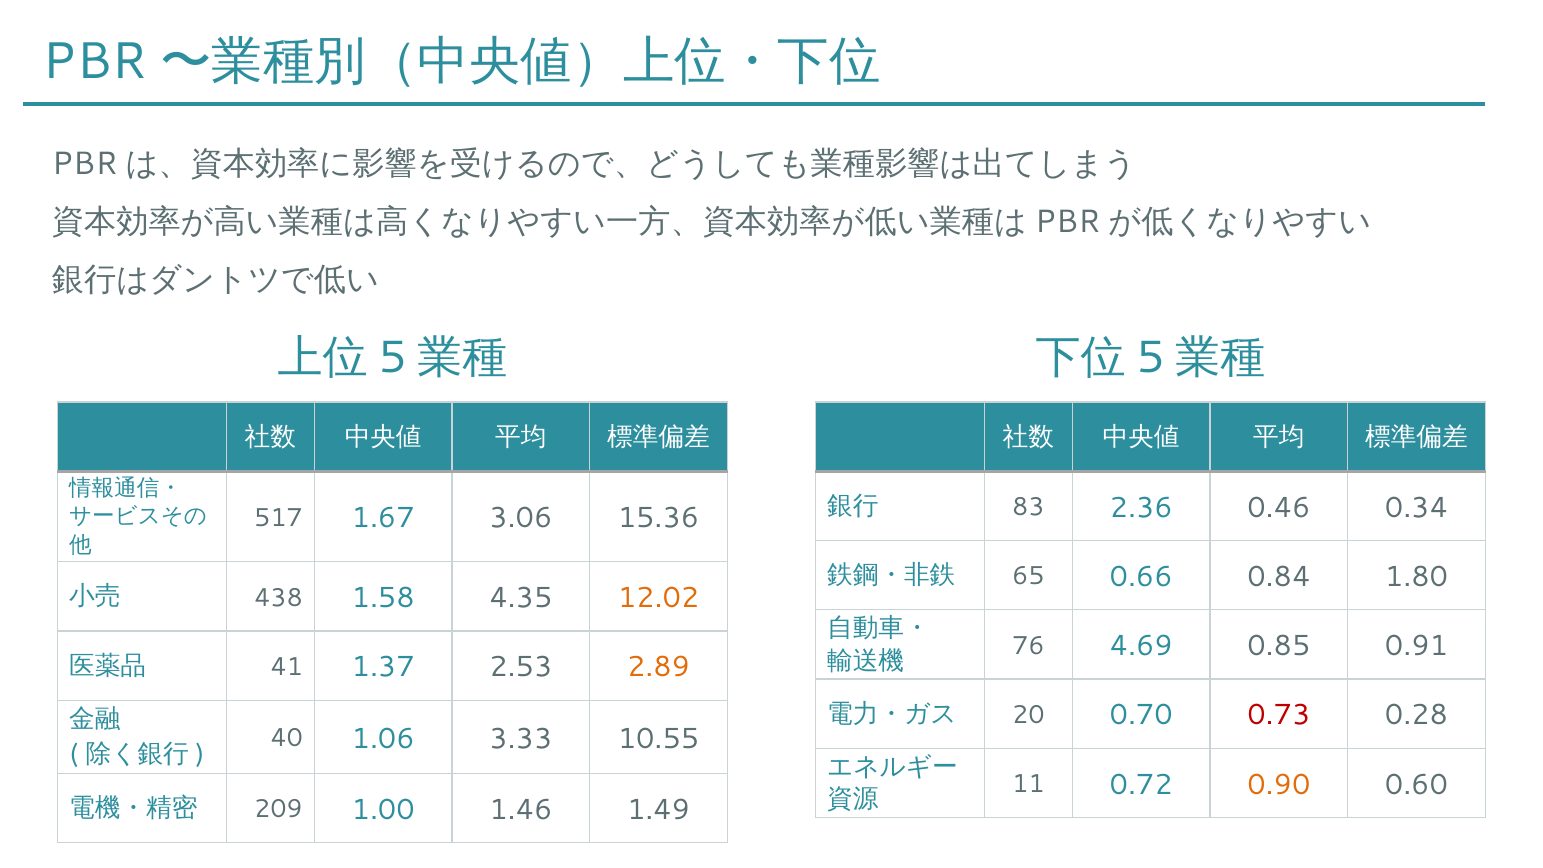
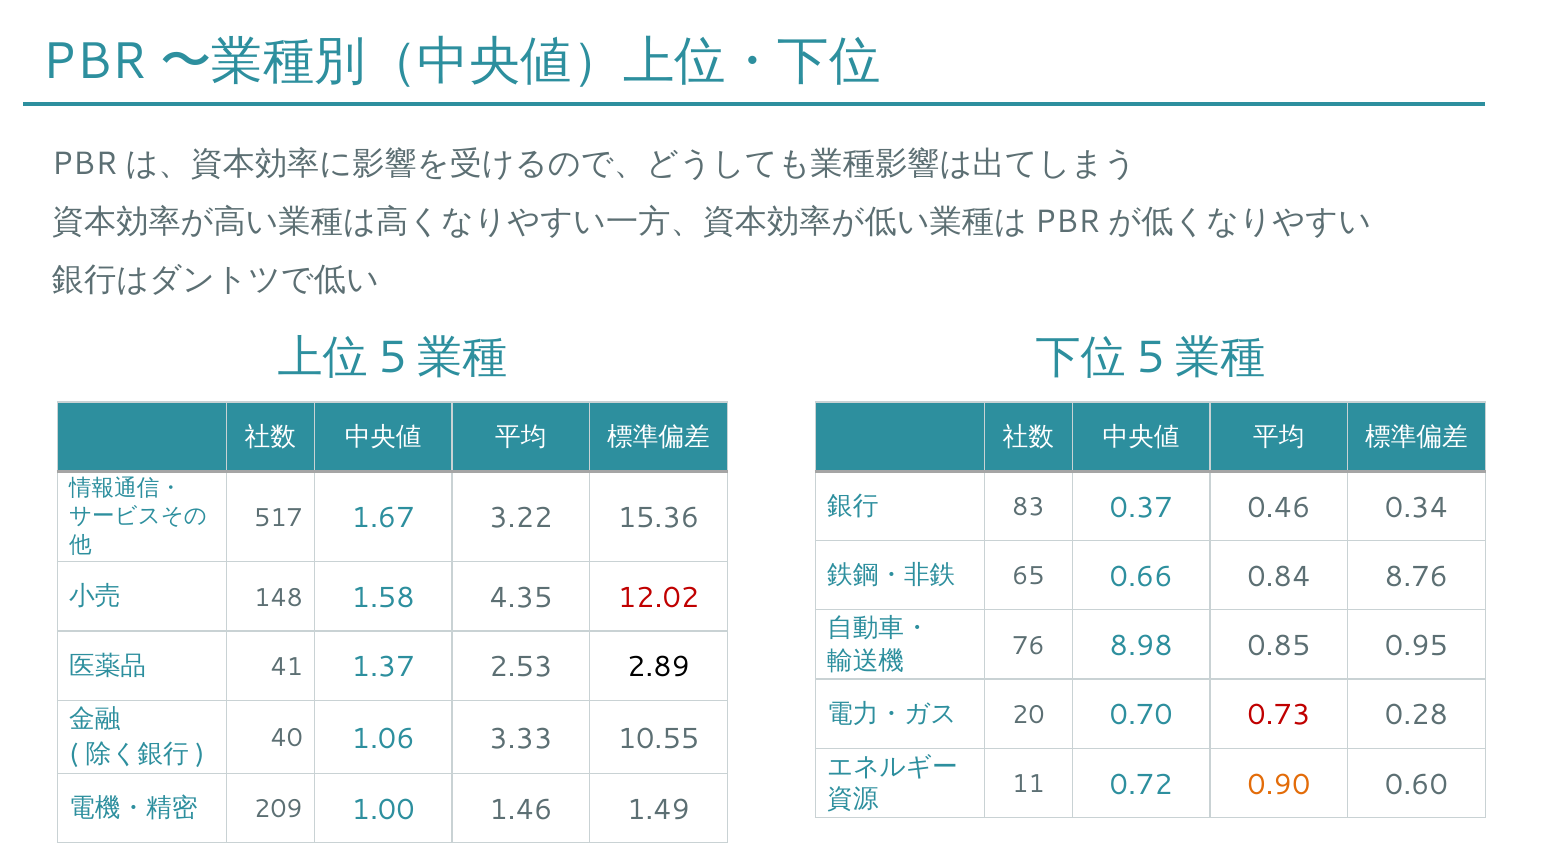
2.36: 2.36 -> 0.37 (1141, 507)
3.06: 3.06 -> 3.22 (521, 518)
1.80: 1.80 -> 8.76 (1417, 577)
438: 438 -> 148 (278, 598)
12.02 colour: orange -> red (659, 598)
4.69: 4.69 -> 8.98 (1141, 646)
0.91: 0.91 -> 0.95 (1417, 646)
2.89 colour: orange -> black (659, 667)
